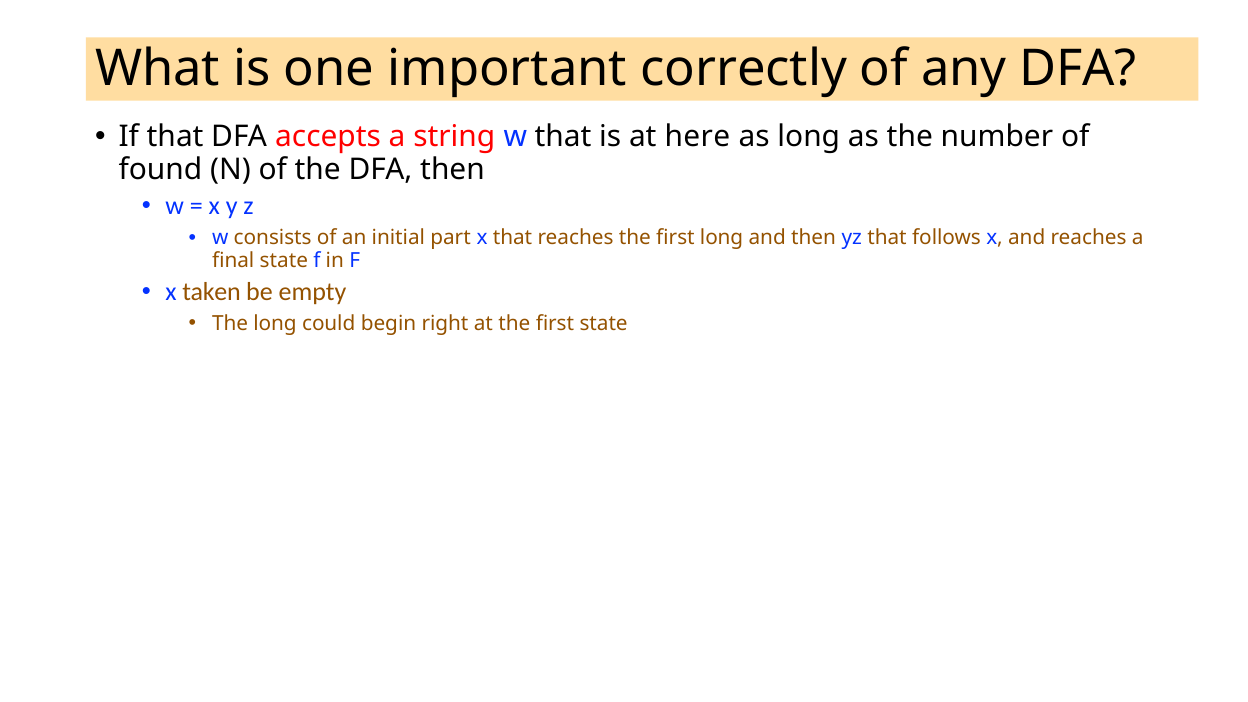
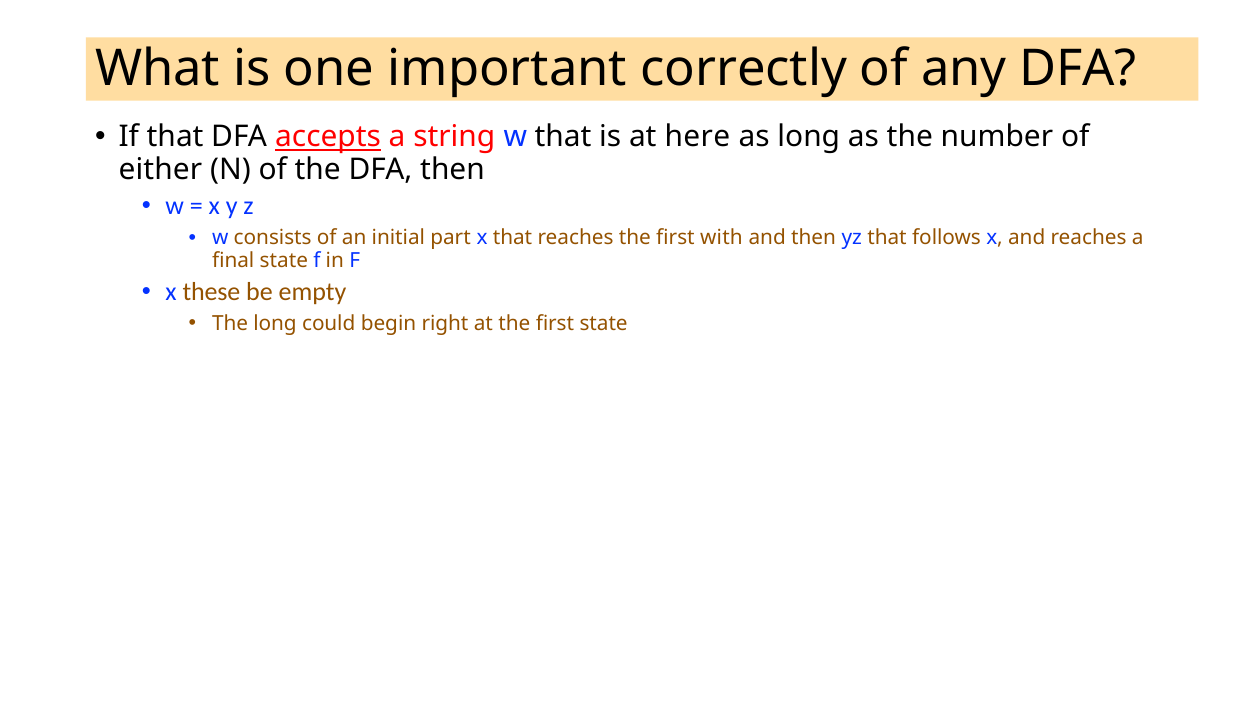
accepts underline: none -> present (328, 137)
found: found -> either (160, 169)
first long: long -> with (721, 238)
x taken: taken -> these (211, 292)
